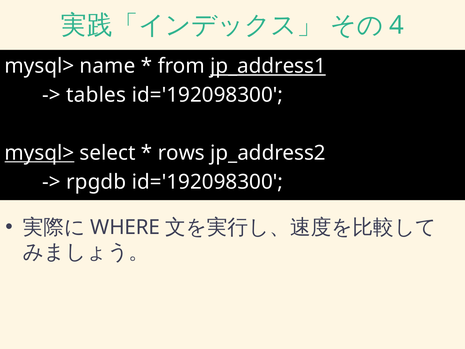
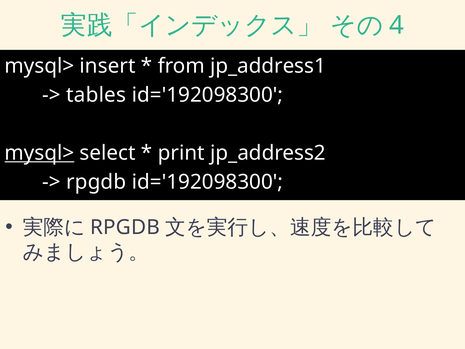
name: name -> insert (108, 66)
jp_address1 underline: present -> none (268, 66)
rows: rows -> print (181, 153)
WHERE: WHERE -> RPGDB (125, 227)
